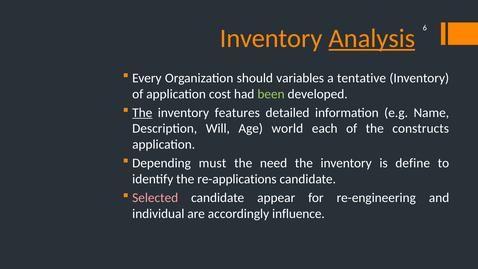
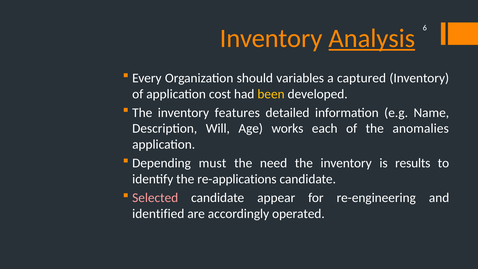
tentative: tentative -> captured (362, 78)
been colour: light green -> yellow (271, 94)
The underline: present -> none (142, 113)
world: world -> works (287, 129)
constructs: constructs -> anomalies (421, 129)
define: define -> results (413, 163)
individual: individual -> identified (158, 214)
influence: influence -> operated (298, 214)
